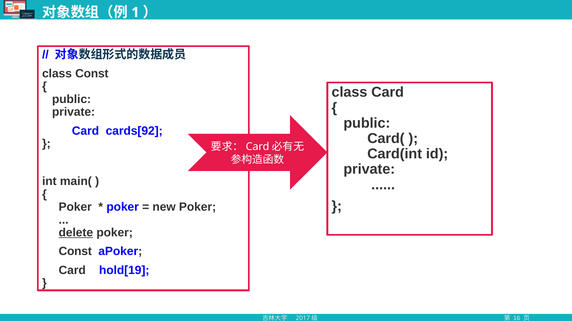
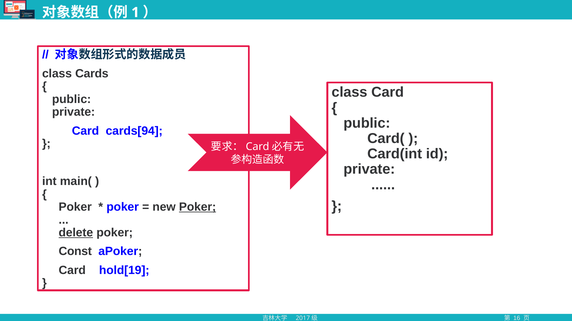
class Const: Const -> Cards (92, 74)
cards[92: cards[92 -> cards[94 (134, 131)
Poker underline: none -> present (198, 207)
